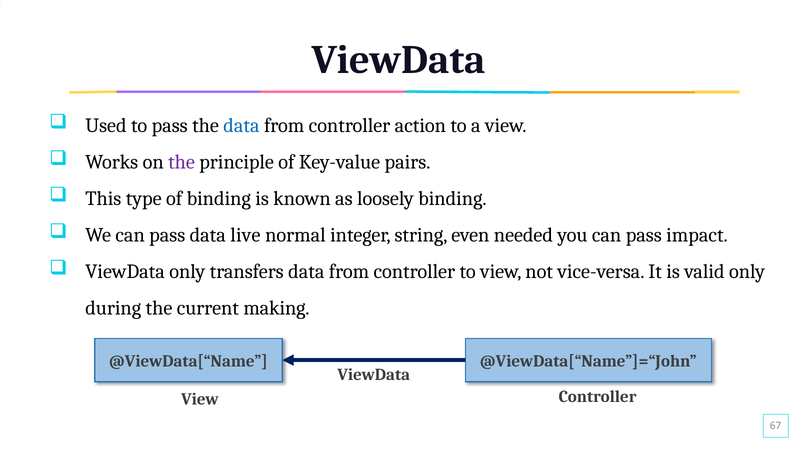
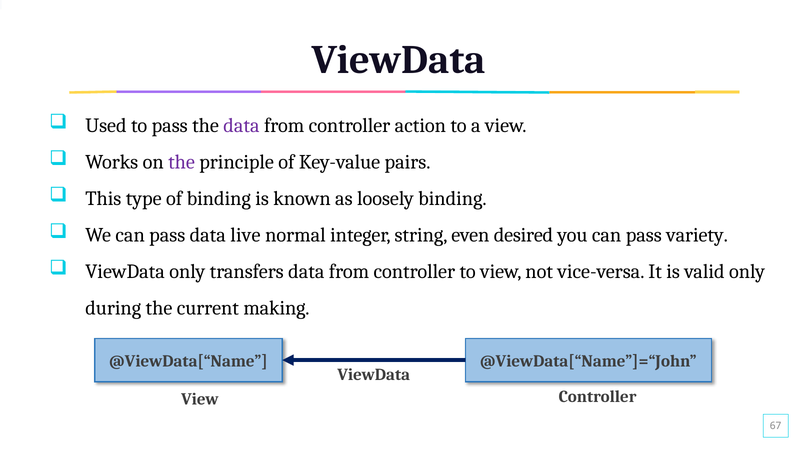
data colour: blue -> purple (241, 126)
needed: needed -> desired (523, 235)
impact: impact -> variety (697, 235)
